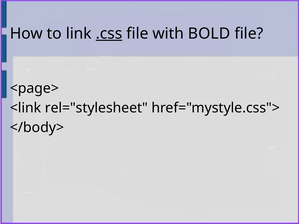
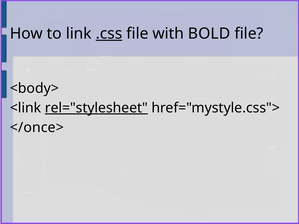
<page>: <page> -> <body> (34, 88)
rel="stylesheet underline: none -> present (96, 108)
</body>: </body> -> </once> (37, 128)
